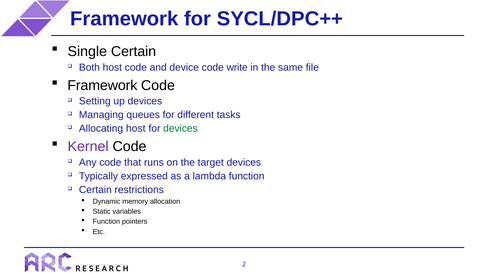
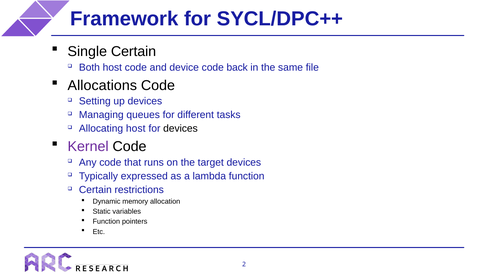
write: write -> back (237, 68)
Framework: Framework -> Allocations (102, 86)
devices colour: green -> black (180, 129)
